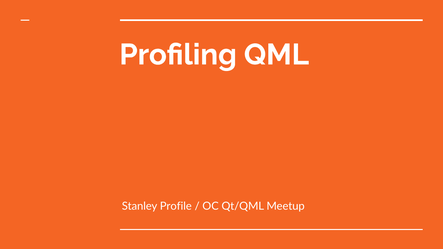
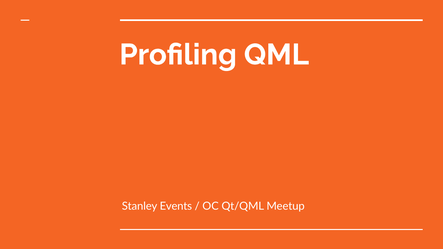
Profile: Profile -> Events (176, 206)
